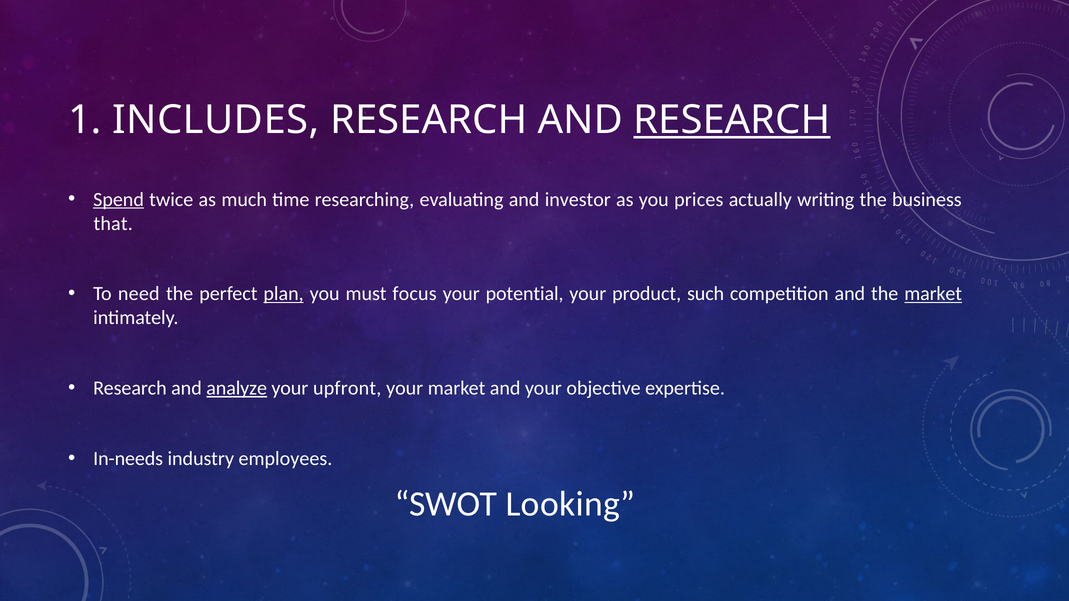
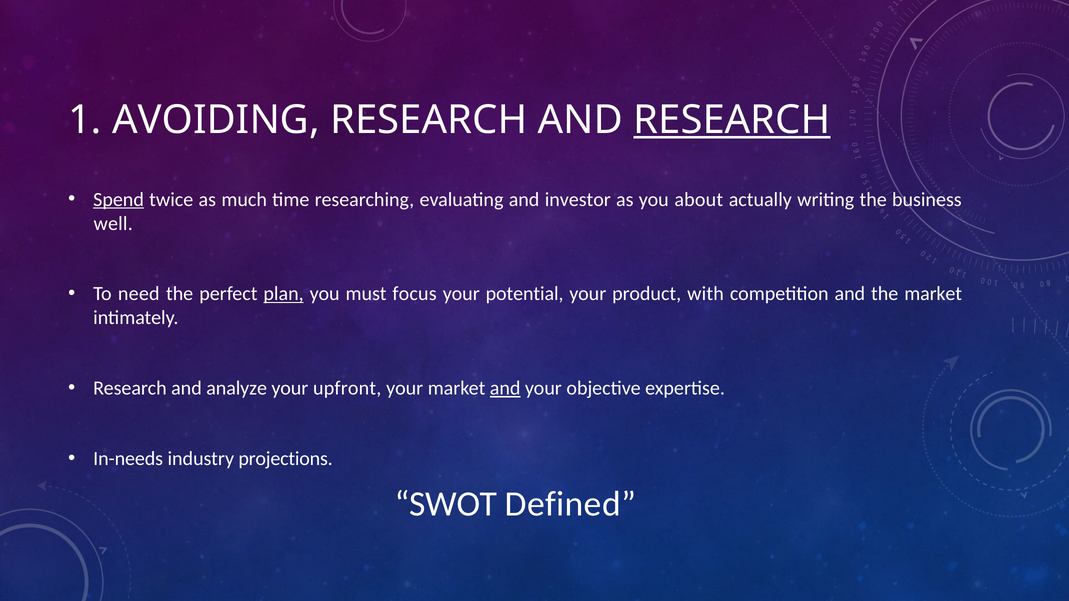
INCLUDES: INCLUDES -> AVOIDING (216, 120)
prices: prices -> about (699, 200)
that: that -> well (113, 224)
such: such -> with (705, 294)
market underline: present -> none (933, 294)
analyze underline: present -> none (237, 388)
and underline: none -> present (505, 388)
employees: employees -> projections (286, 459)
Looking: Looking -> Defined (570, 504)
